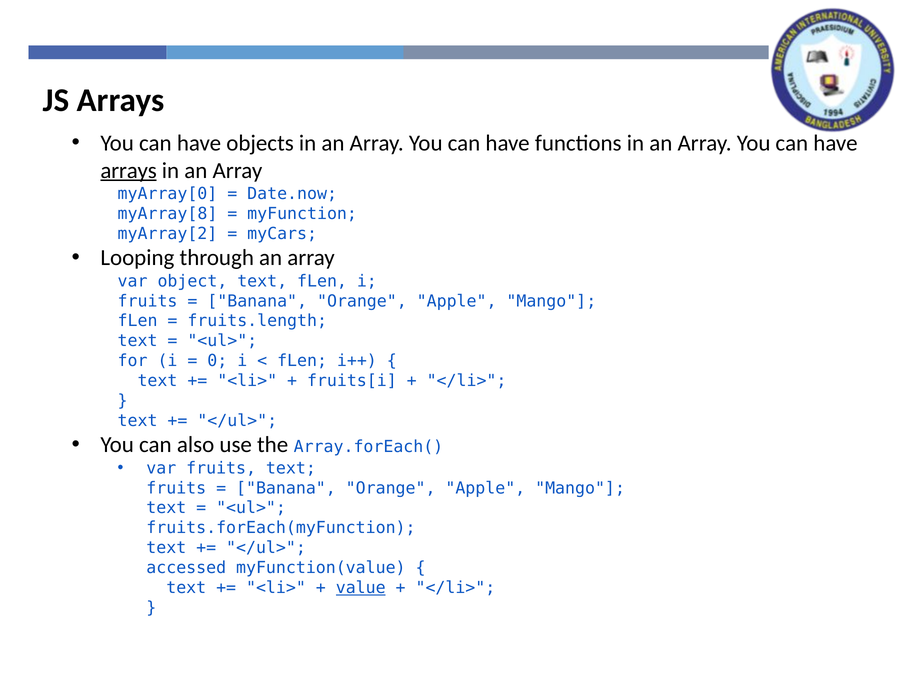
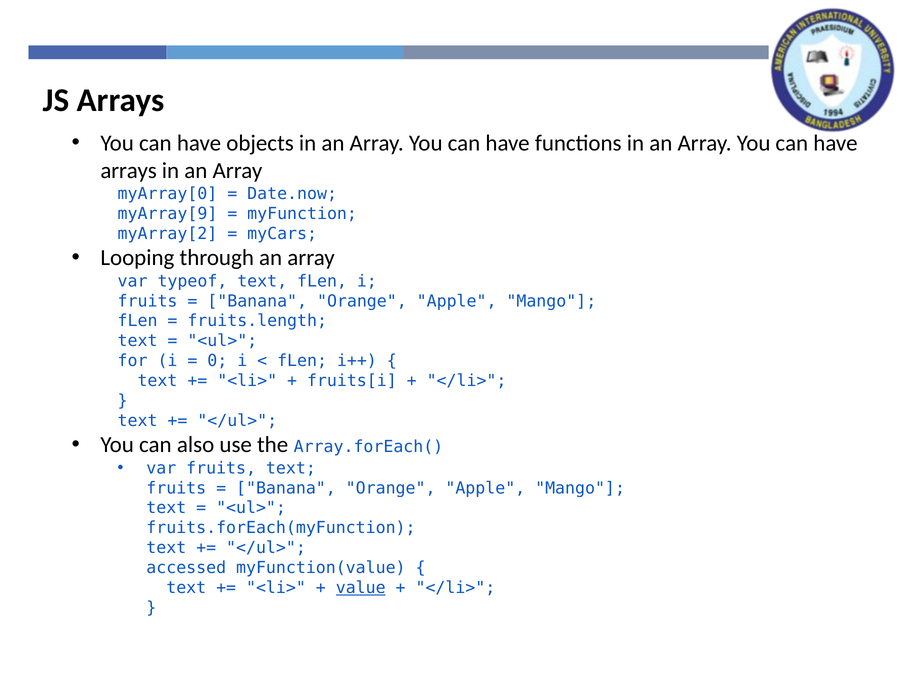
arrays underline: present -> none (129, 171)
myArray[8: myArray[8 -> myArray[9 (168, 214)
object: object -> typeof (192, 281)
